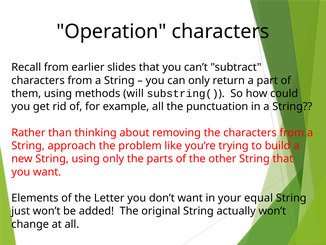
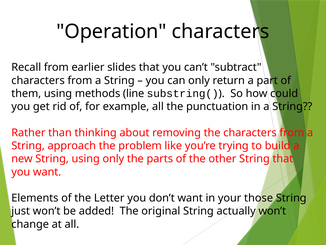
will: will -> line (134, 93)
equal: equal -> those (259, 198)
